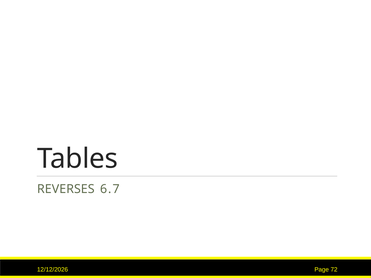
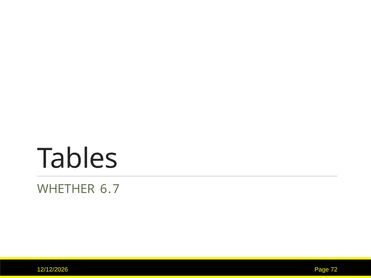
REVERSES: REVERSES -> WHETHER (66, 189)
